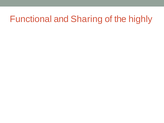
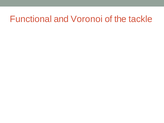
Sharing: Sharing -> Voronoi (87, 19)
highly: highly -> tackle (140, 19)
